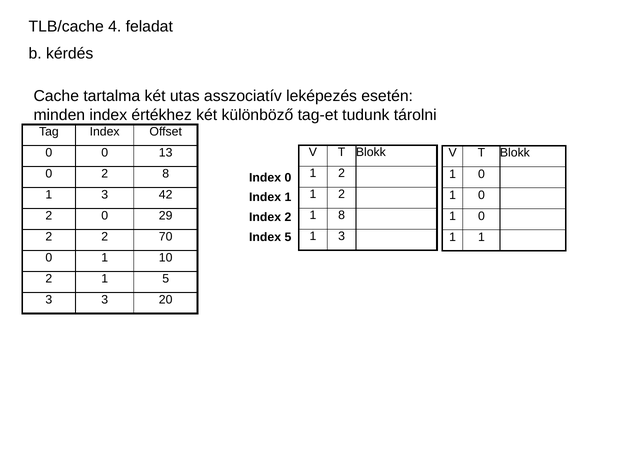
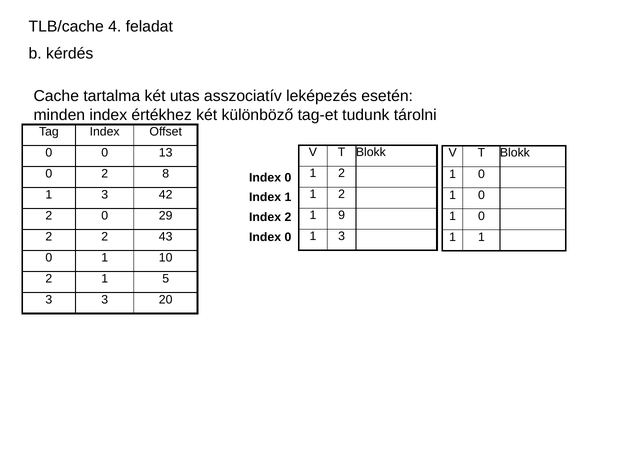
1 8: 8 -> 9 (342, 215)
70: 70 -> 43 (166, 236)
5: 5 -> 0 (288, 237)
